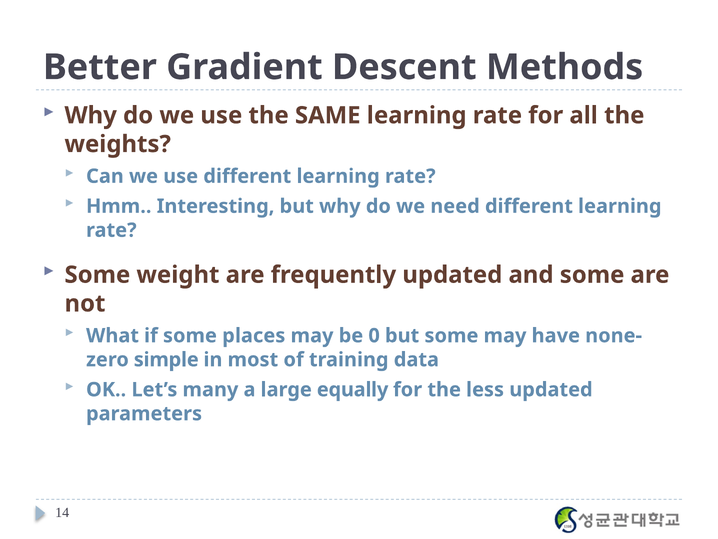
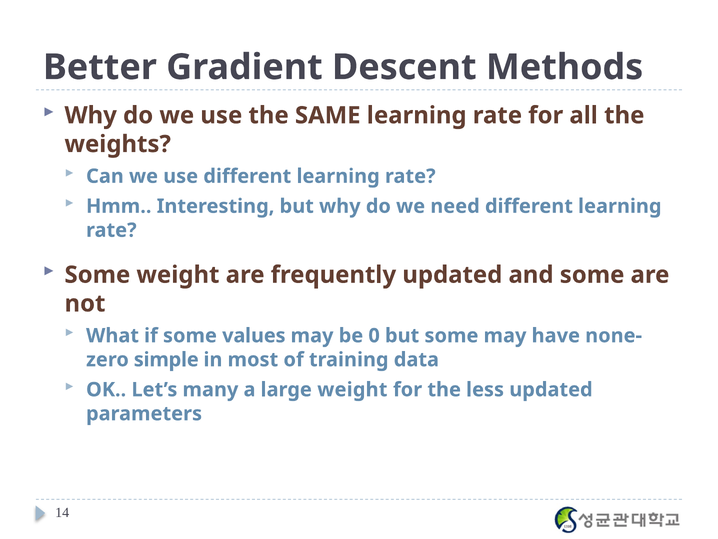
places: places -> values (254, 335)
large equally: equally -> weight (352, 389)
